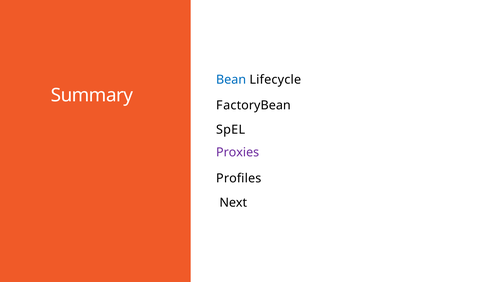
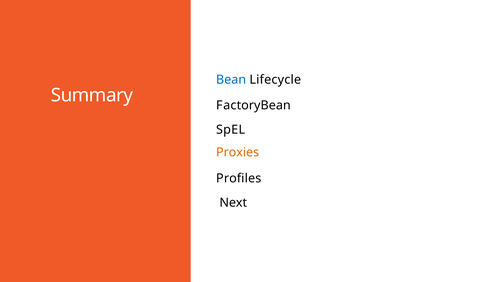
Proxies colour: purple -> orange (238, 152)
